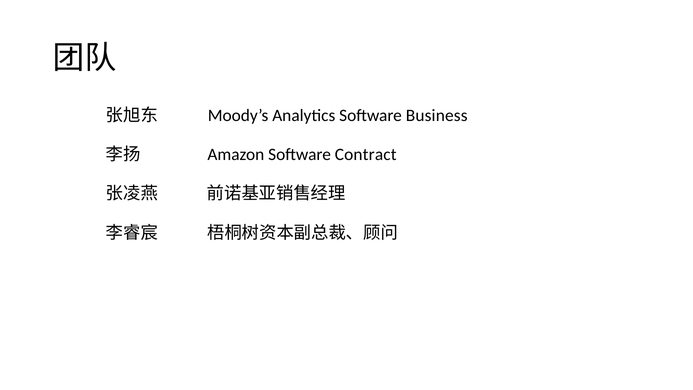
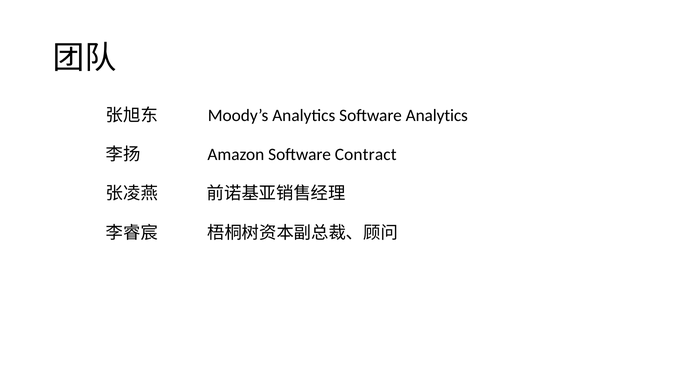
Software Business: Business -> Analytics (437, 115)
